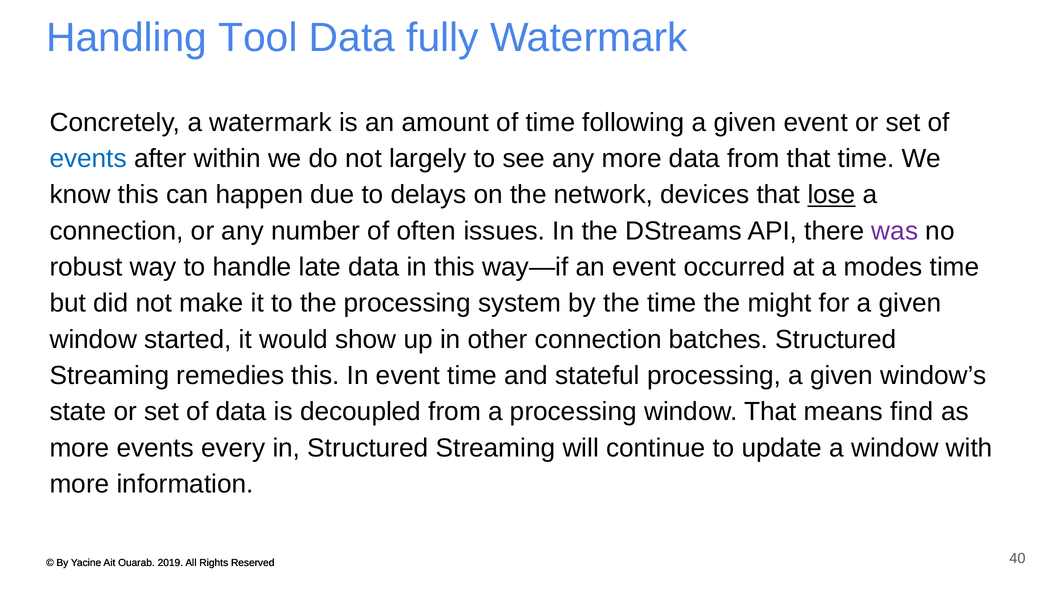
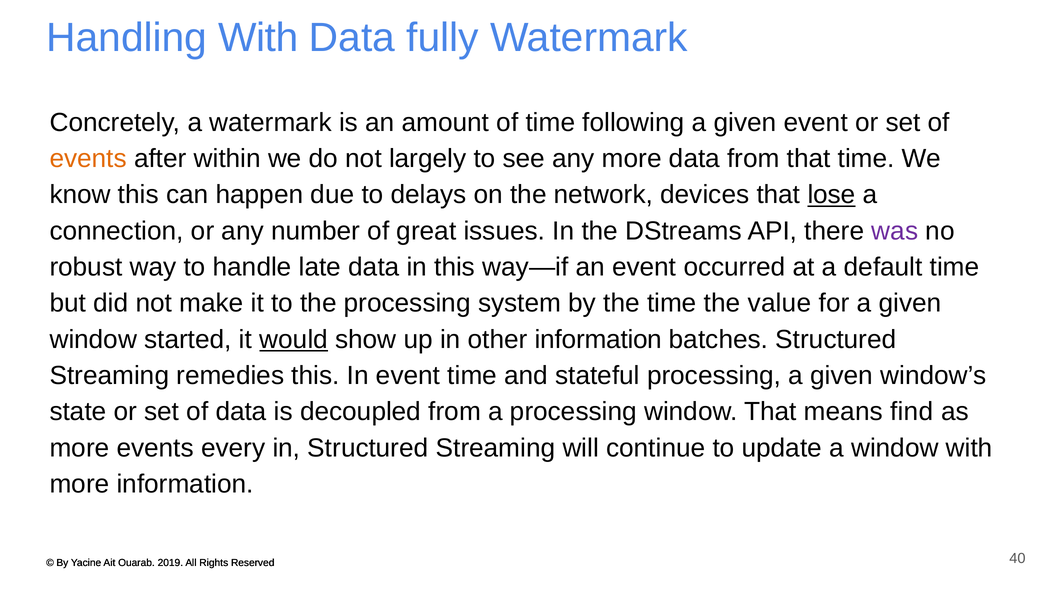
Handling Tool: Tool -> With (258, 38)
events colour: blue -> orange (88, 159)
often: often -> great (426, 231)
modes: modes -> default (883, 267)
might: might -> value (780, 304)
would underline: none -> present (294, 340)
other connection: connection -> information (598, 340)
